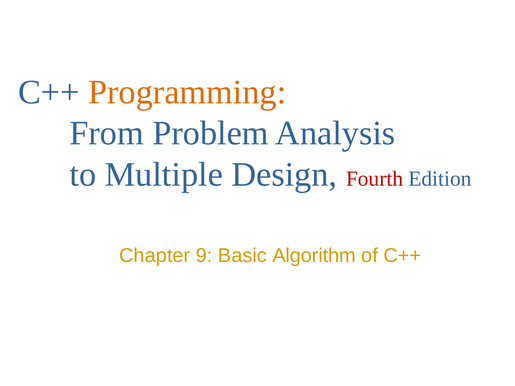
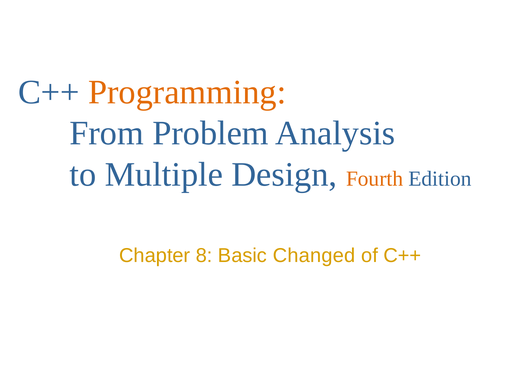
Fourth colour: red -> orange (375, 179)
9: 9 -> 8 (204, 256)
Algorithm: Algorithm -> Changed (314, 256)
